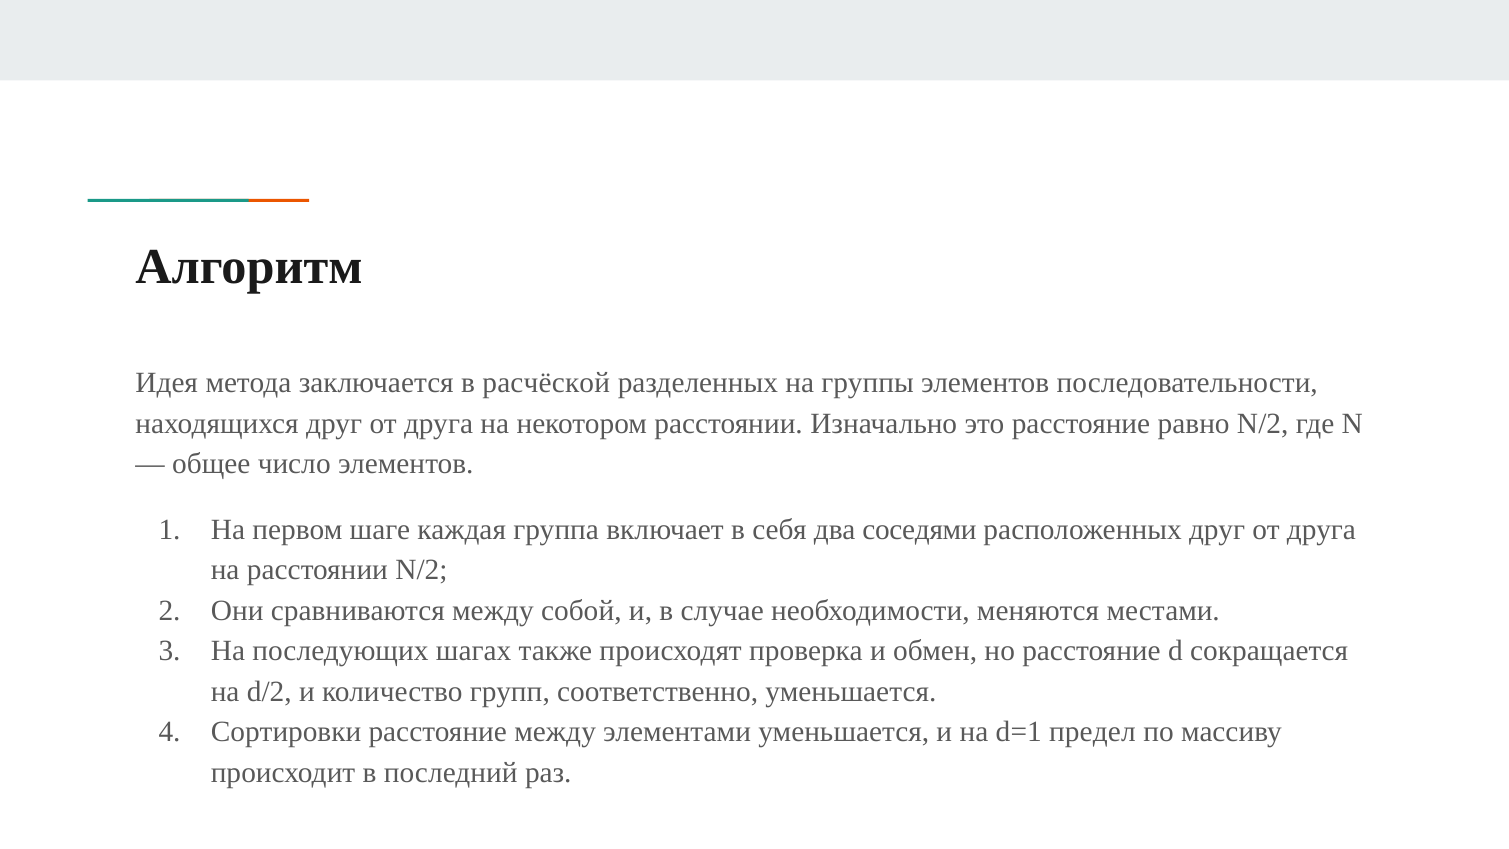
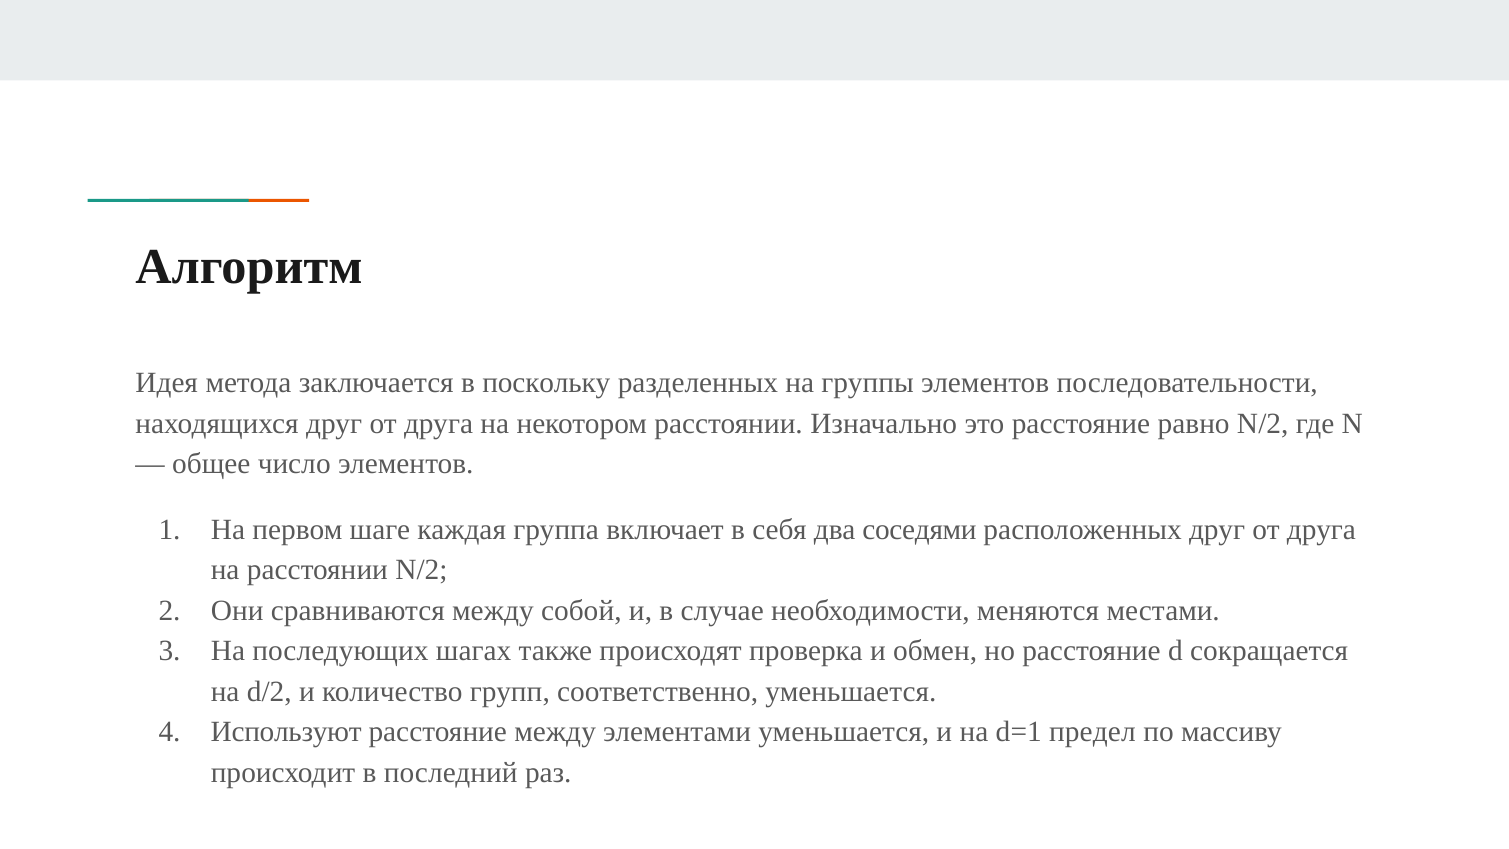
расчёской: расчёской -> поскольку (546, 383)
Сортировки: Сортировки -> Используют (286, 732)
